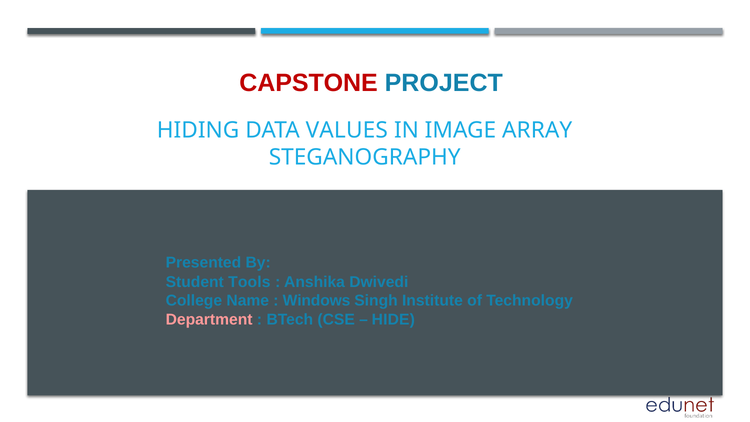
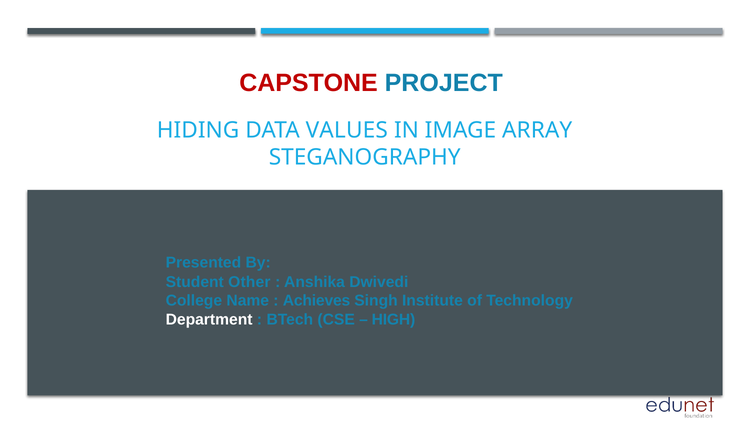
Tools: Tools -> Other (249, 282)
Windows: Windows -> Achieves (317, 301)
Department colour: pink -> white (209, 319)
HIDE: HIDE -> HIGH (393, 319)
